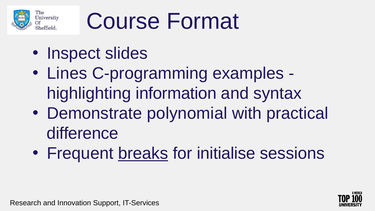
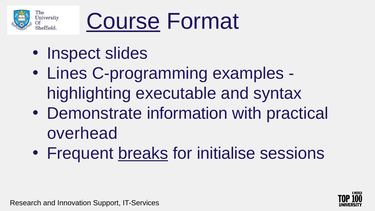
Course underline: none -> present (123, 21)
information: information -> executable (176, 93)
polynomial: polynomial -> information (187, 113)
difference: difference -> overhead (82, 133)
